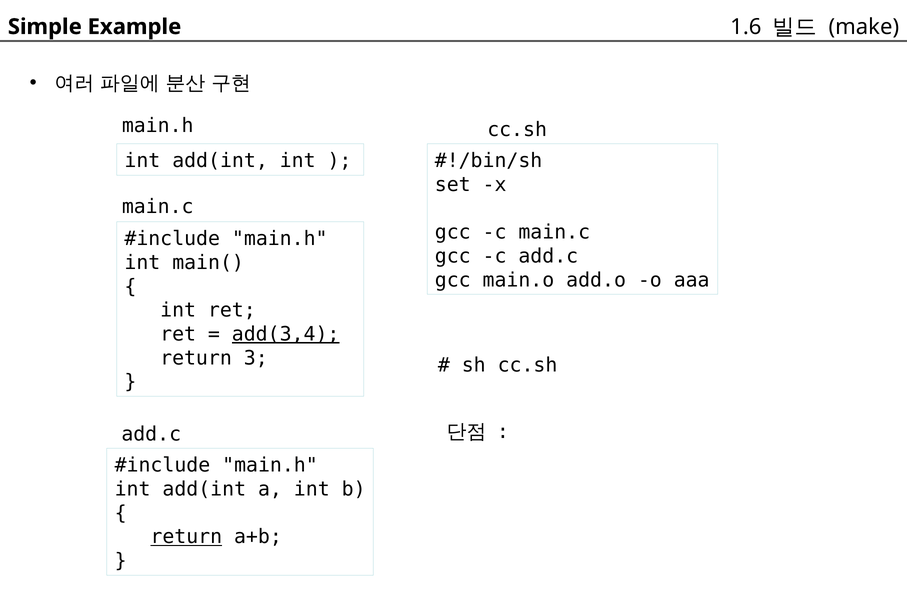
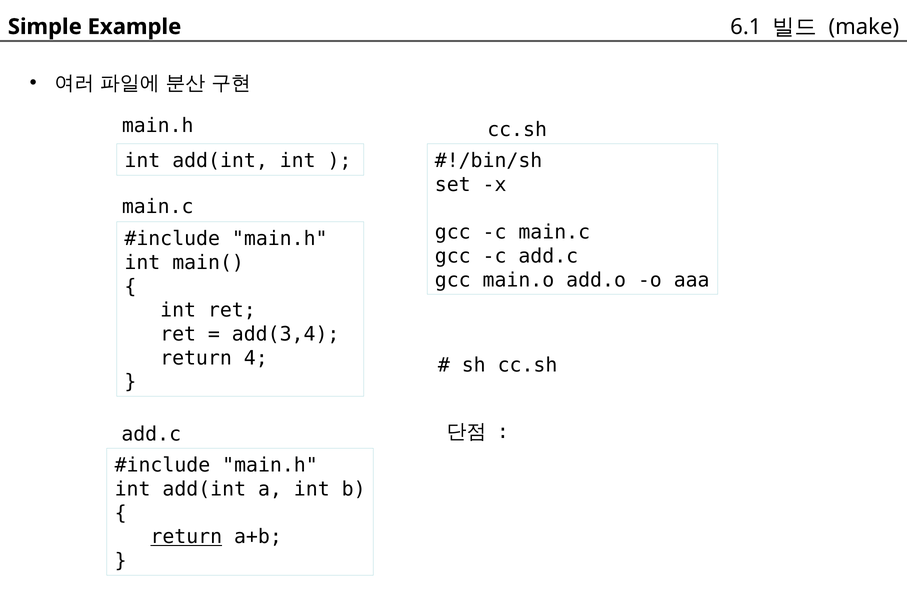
1.6: 1.6 -> 6.1 (746, 27)
add(3,4 underline: present -> none (286, 334)
3: 3 -> 4 (256, 358)
